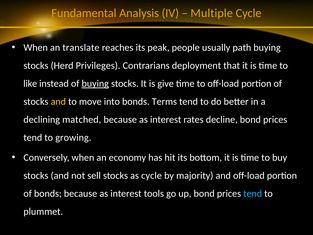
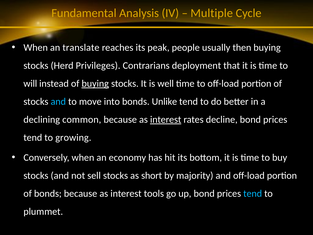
path: path -> then (242, 48)
like: like -> will (30, 84)
give: give -> well (166, 84)
and colour: yellow -> light blue (58, 101)
Terms: Terms -> Unlike (164, 101)
matched: matched -> common (82, 119)
interest underline: none -> present (166, 119)
as cycle: cycle -> short (152, 175)
